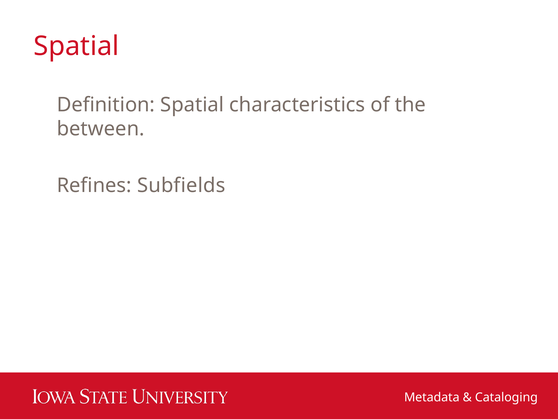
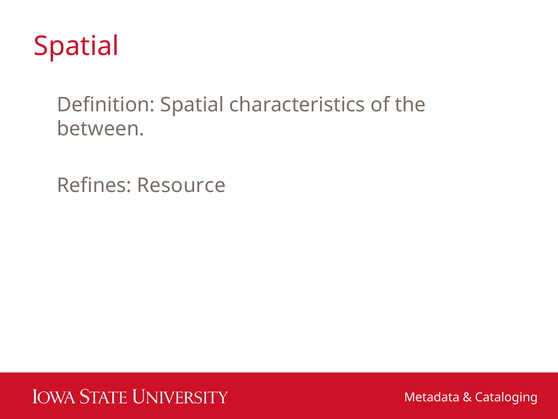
Subfields: Subfields -> Resource (181, 185)
